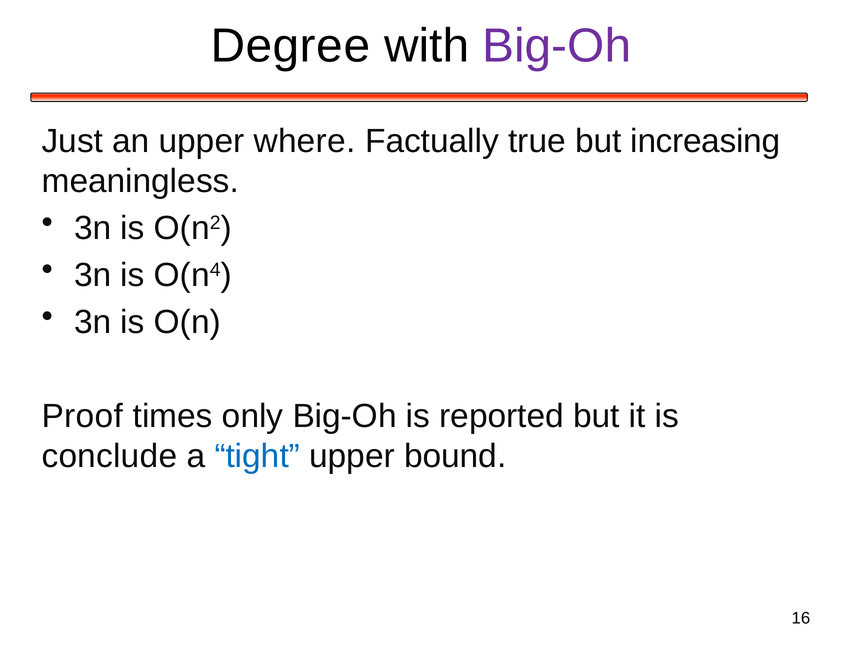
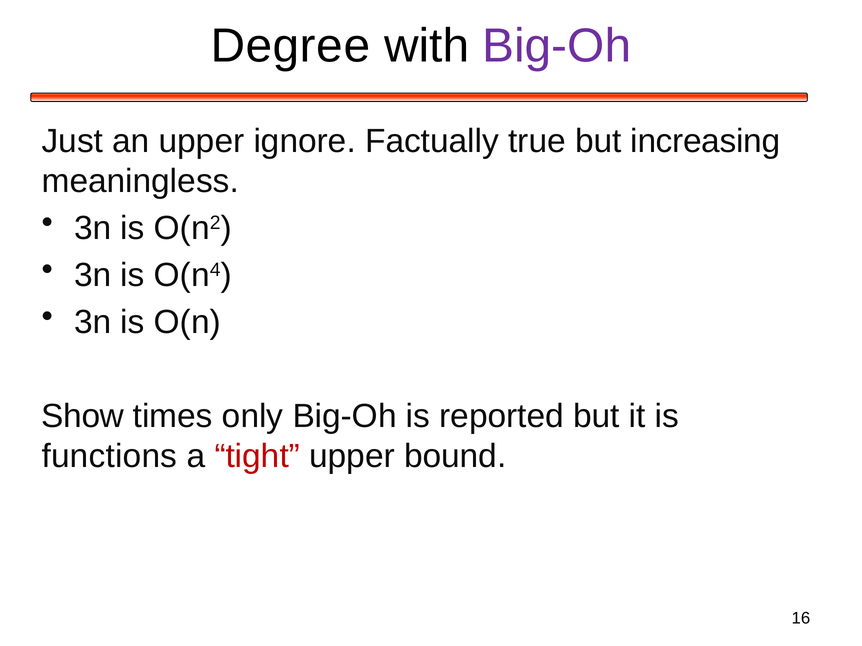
where: where -> ignore (305, 141)
Proof: Proof -> Show (83, 416)
conclude: conclude -> functions (109, 457)
tight colour: blue -> red (257, 457)
